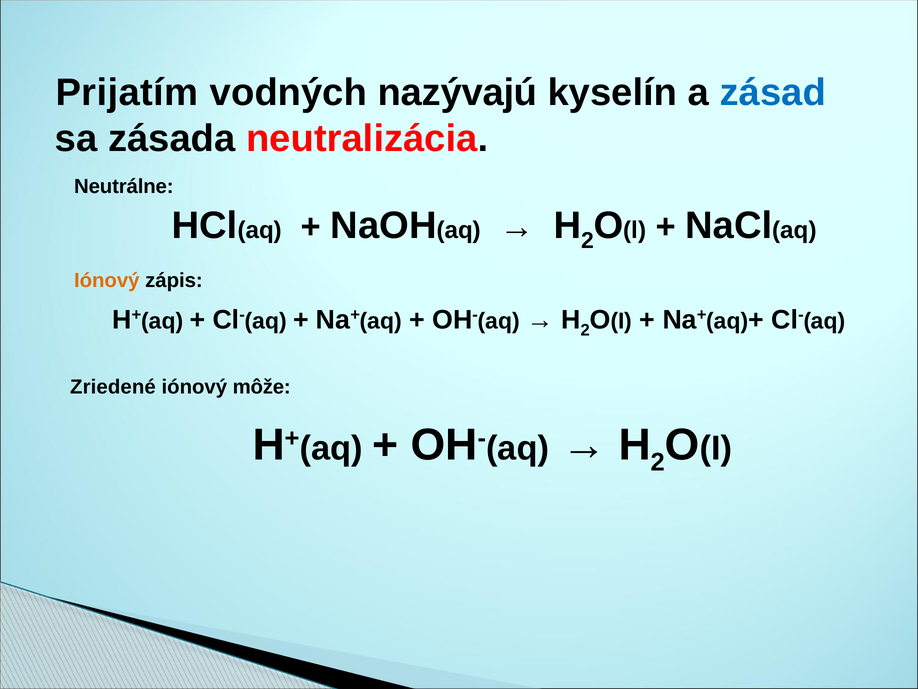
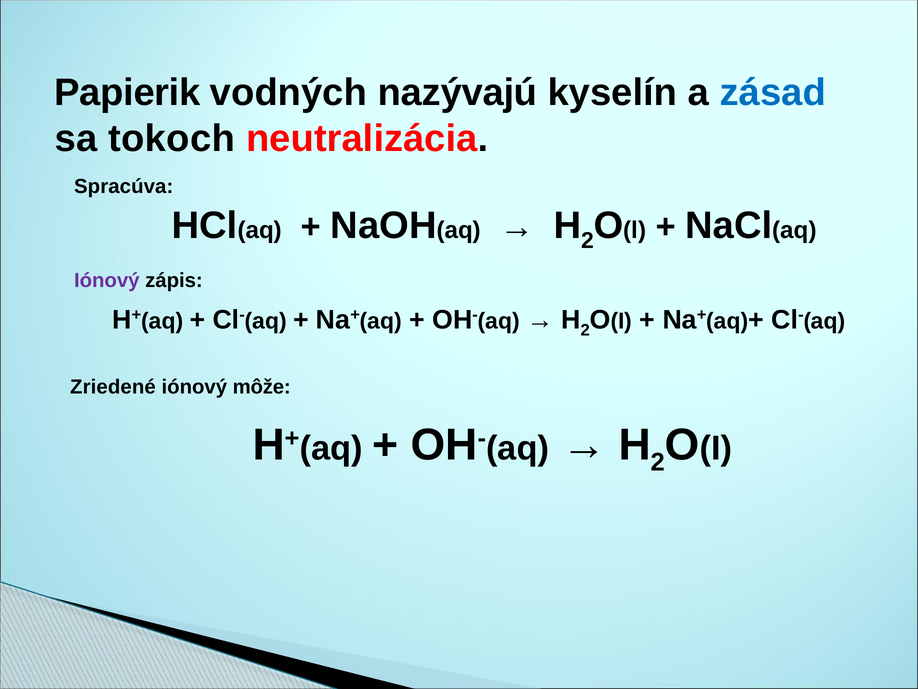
Prijatím: Prijatím -> Papierik (127, 92)
zásada: zásada -> tokoch (172, 138)
Neutrálne: Neutrálne -> Spracúva (124, 186)
Iónový colour: orange -> purple (107, 280)
